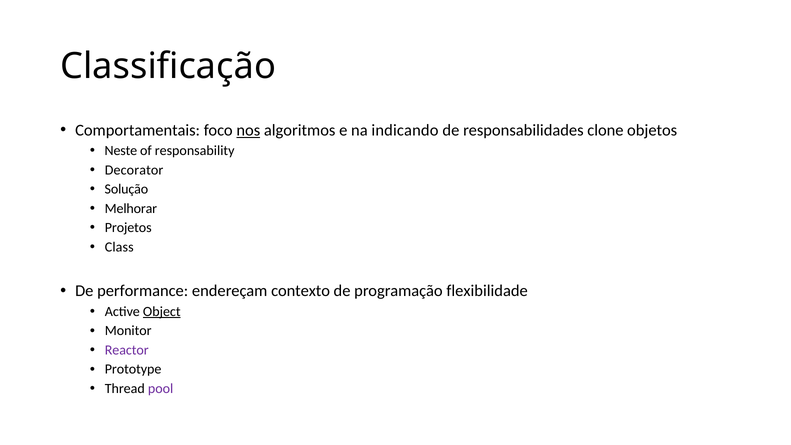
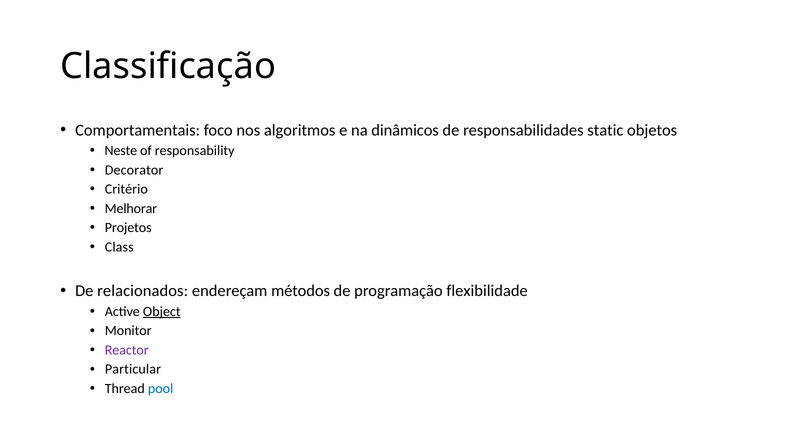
nos underline: present -> none (248, 130)
indicando: indicando -> dinâmicos (405, 130)
clone: clone -> static (605, 130)
Solução: Solução -> Critério (126, 189)
performance: performance -> relacionados (143, 291)
contexto: contexto -> métodos (301, 291)
Prototype: Prototype -> Particular (133, 369)
pool colour: purple -> blue (161, 389)
